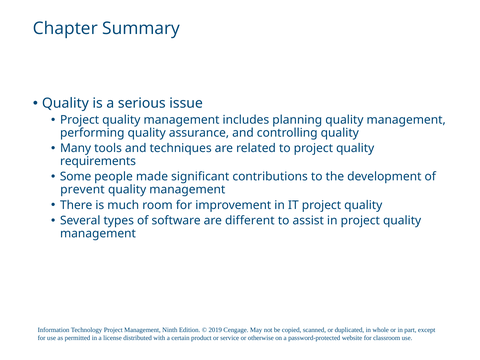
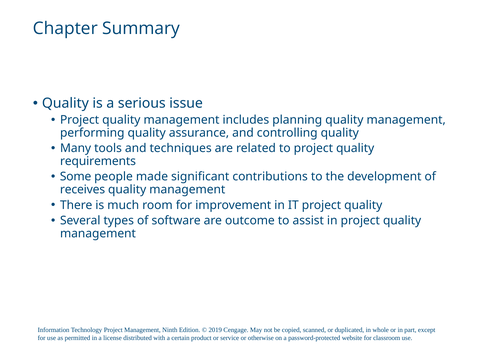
prevent: prevent -> receives (83, 190)
different: different -> outcome (250, 221)
